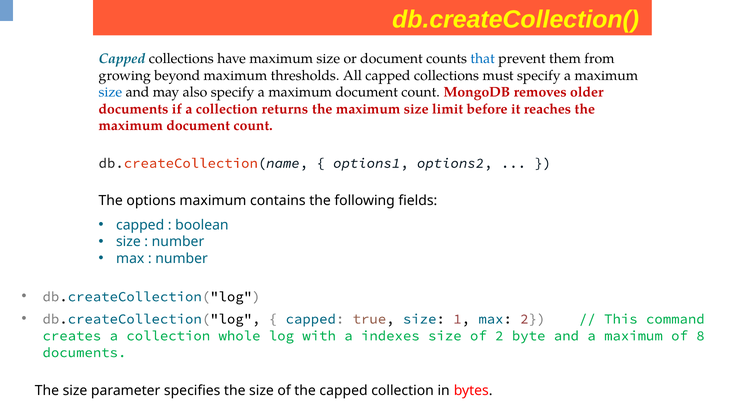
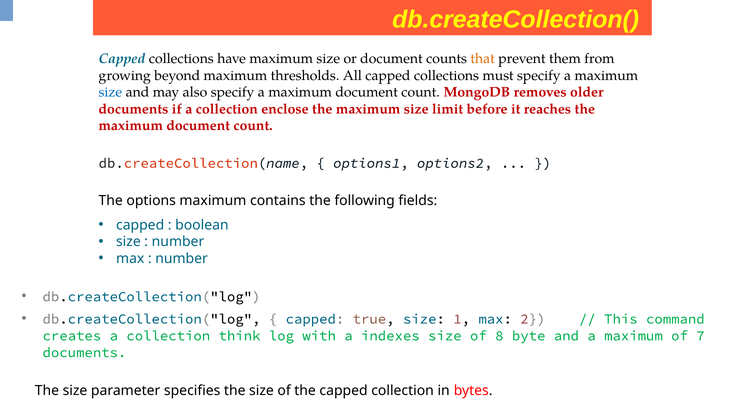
that colour: blue -> orange (483, 59)
returns: returns -> enclose (285, 109)
whole: whole -> think (240, 336)
of 2: 2 -> 8 (499, 336)
8: 8 -> 7 (700, 336)
